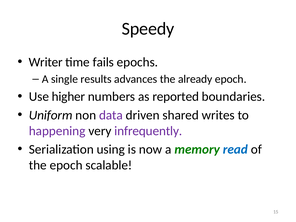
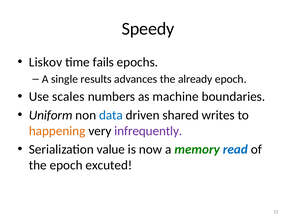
Writer: Writer -> Liskov (46, 62)
higher: higher -> scales (68, 97)
reported: reported -> machine (176, 97)
data colour: purple -> blue (111, 115)
happening colour: purple -> orange (57, 131)
using: using -> value (111, 149)
scalable: scalable -> excuted (109, 165)
